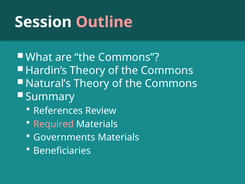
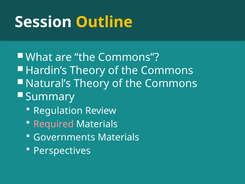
Outline colour: pink -> yellow (104, 22)
References: References -> Regulation (58, 111)
Beneficiaries: Beneficiaries -> Perspectives (62, 151)
